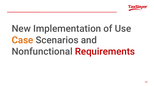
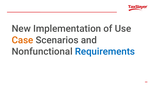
Requirements colour: red -> blue (105, 52)
